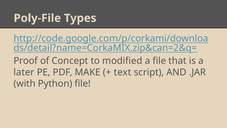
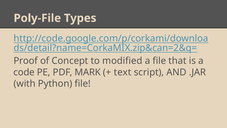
later: later -> code (24, 72)
MAKE: MAKE -> MARK (88, 72)
